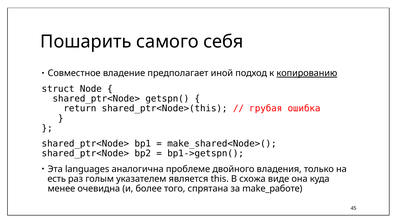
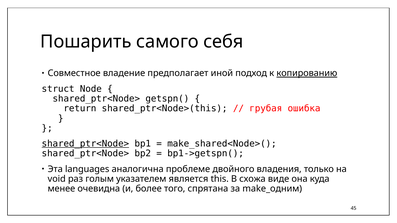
shared_ptr<Node> underline: none -> present (85, 144)
есть: есть -> void (57, 179)
make_работе: make_работе -> make_одним (272, 189)
